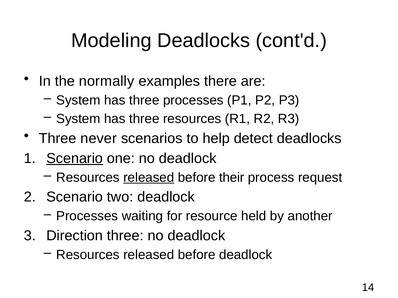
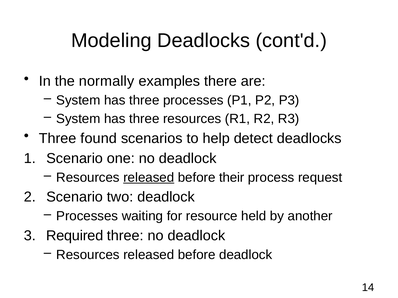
never: never -> found (99, 139)
Scenario underline: present -> none (75, 159)
Direction: Direction -> Required (75, 236)
